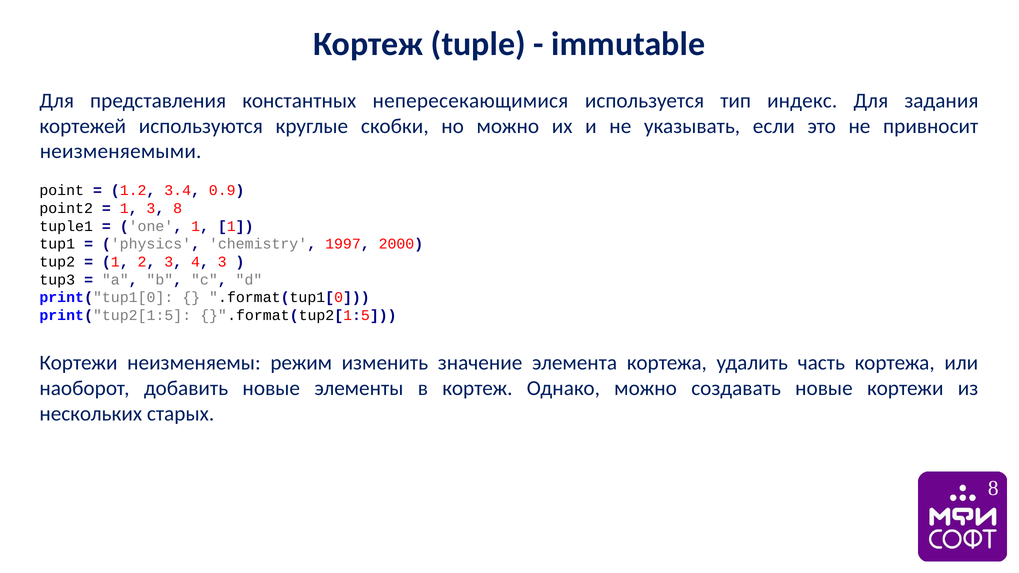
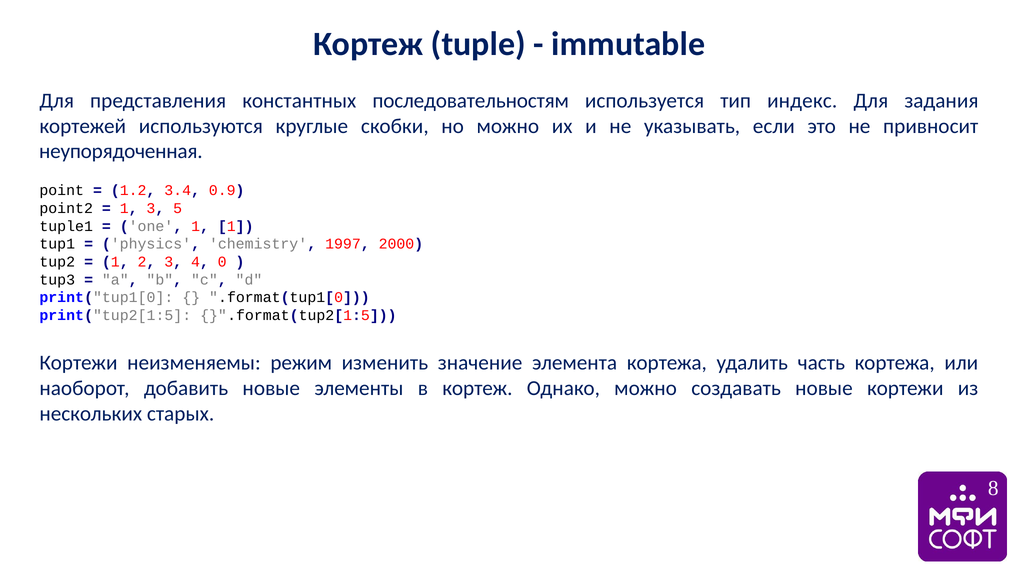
непересекающимися: непересекающимися -> последовательностям (471, 101)
неизменяемыми: неизменяемыми -> неупорядоченная (121, 152)
3 8: 8 -> 5 (178, 208)
4 3: 3 -> 0 (222, 262)
